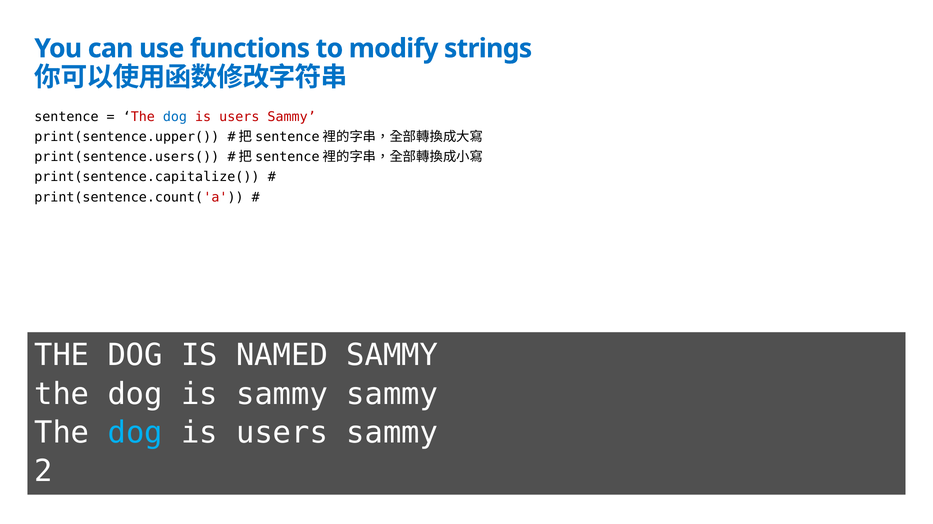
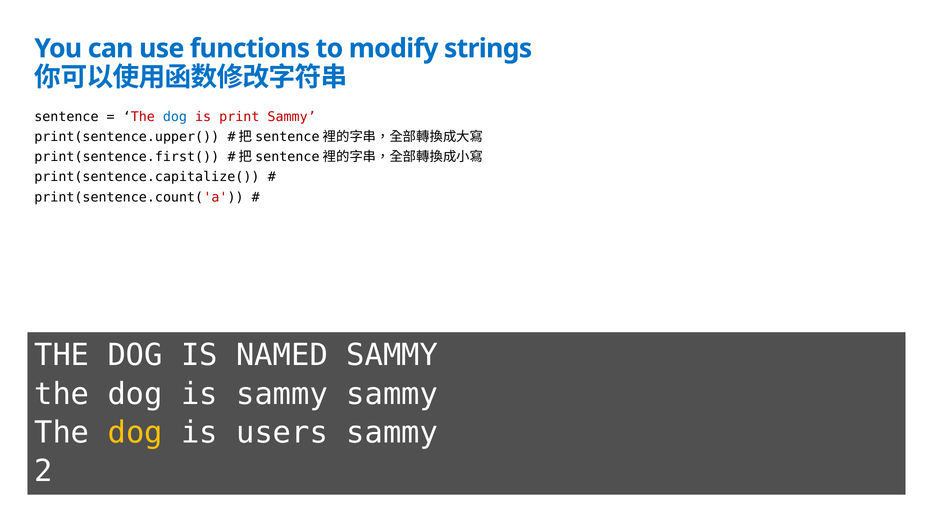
users: users -> print (239, 117)
print(sentence.users(: print(sentence.users( -> print(sentence.first( (127, 157)
dog colour: light blue -> yellow (135, 433)
